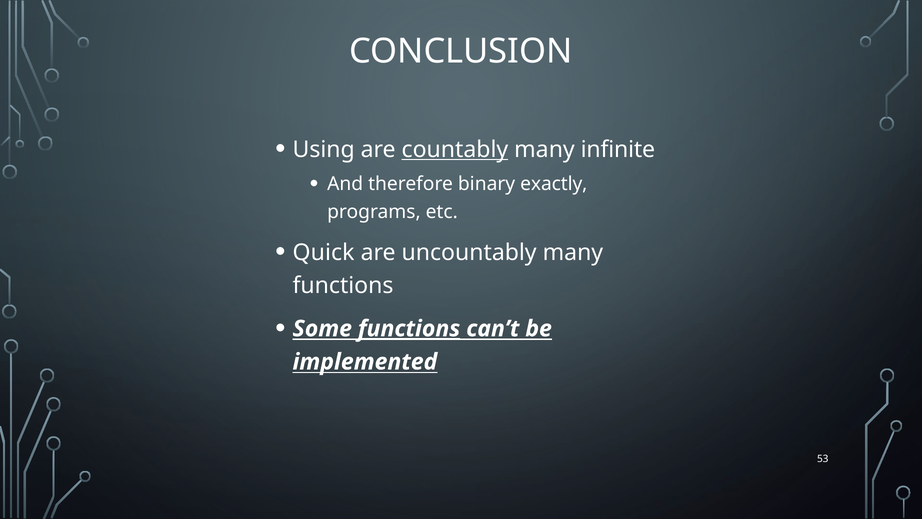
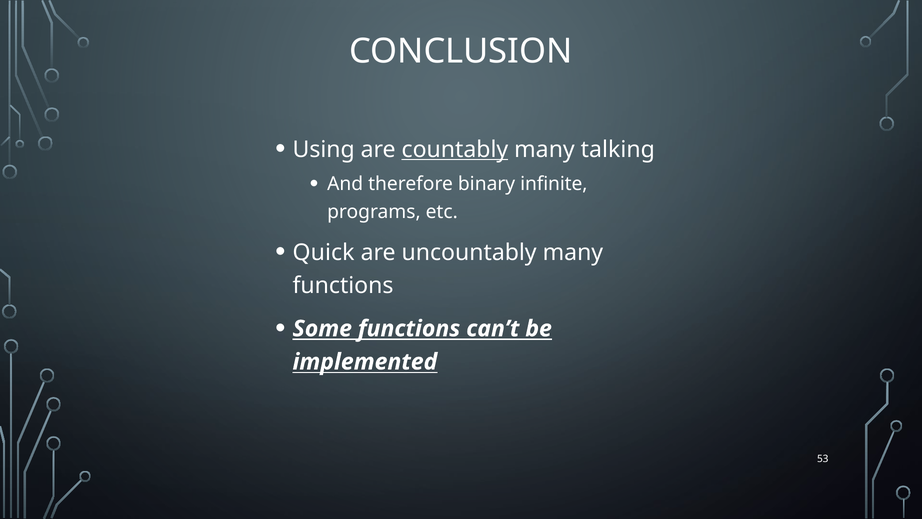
infinite: infinite -> talking (618, 150)
exactly: exactly -> infinite (554, 184)
functions underline: present -> none (409, 328)
